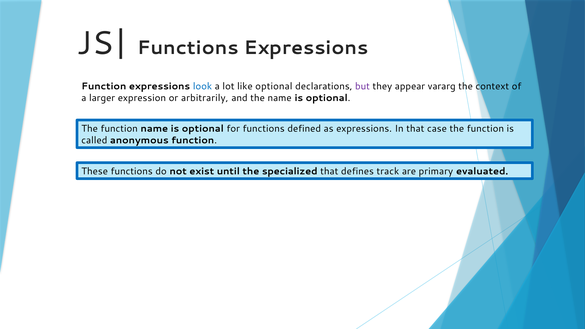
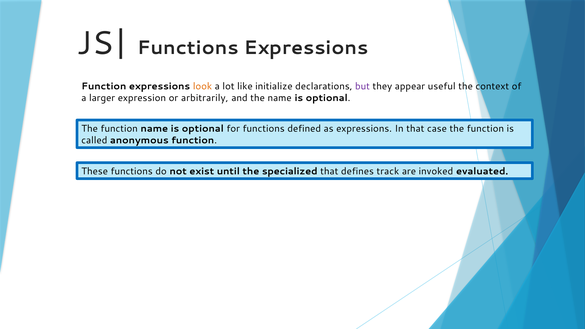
look colour: blue -> orange (202, 86)
like optional: optional -> initialize (274, 86)
vararg: vararg -> useful (442, 86)
primary: primary -> invoked (436, 171)
